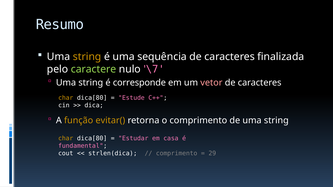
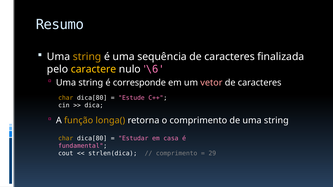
caractere colour: light green -> yellow (94, 69)
\7: \7 -> \6 (155, 69)
evitar(: evitar( -> longa( (110, 121)
